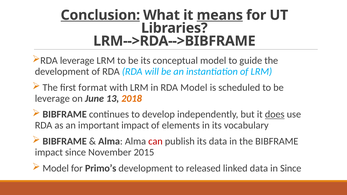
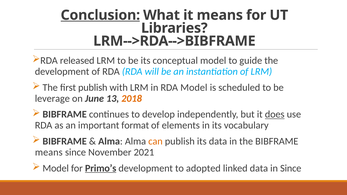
means underline: present -> none (220, 15)
RDA leverage: leverage -> released (77, 61)
first format: format -> publish (93, 88)
important impact: impact -> format (135, 125)
can colour: red -> orange (155, 141)
impact: impact -> means (49, 152)
2015: 2015 -> 2021 (144, 152)
Primo’s underline: none -> present (101, 168)
released: released -> adopted (203, 168)
